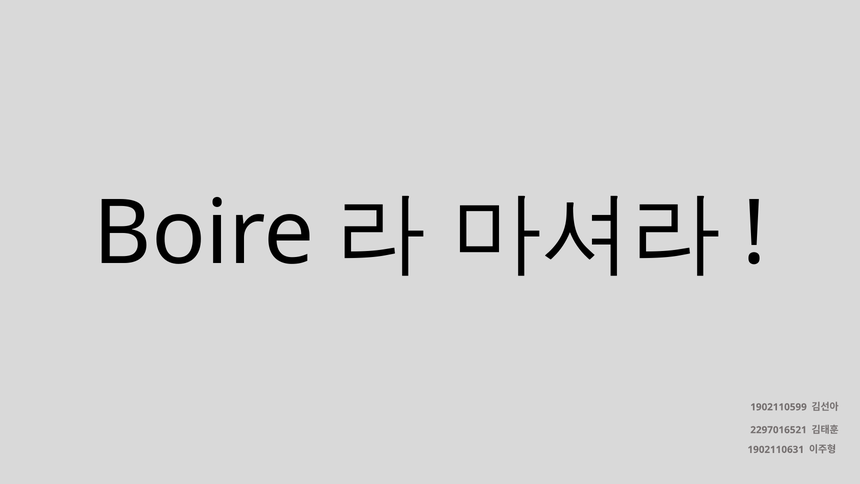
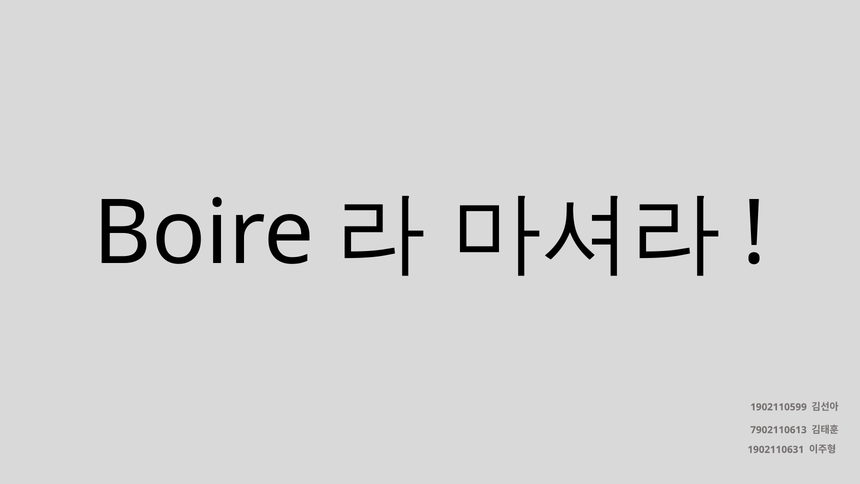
2297016521: 2297016521 -> 7902110613 (779, 430)
